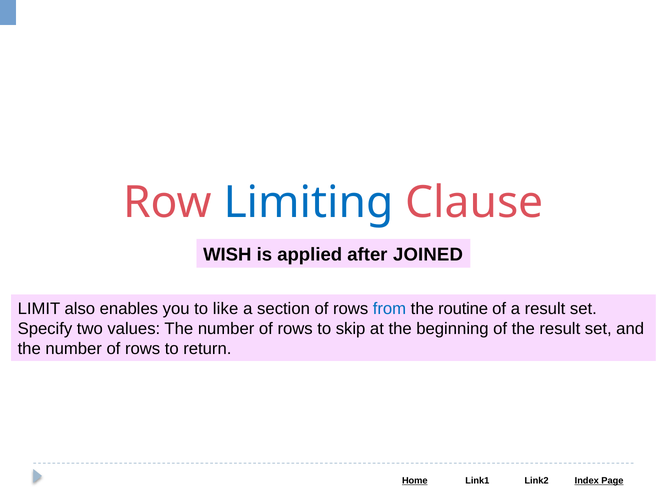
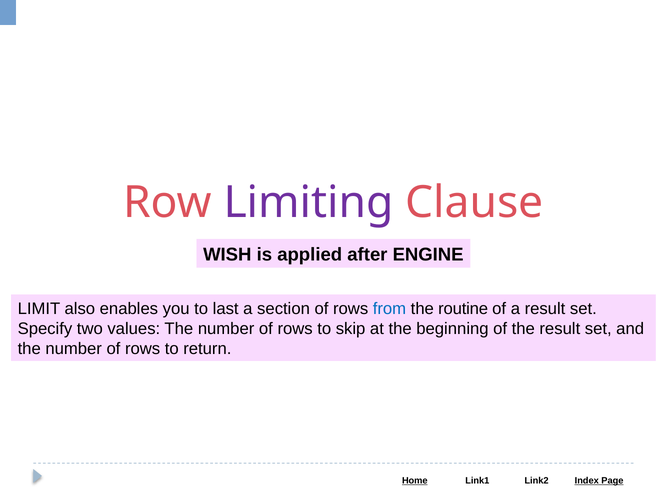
Limiting colour: blue -> purple (309, 203)
JOINED: JOINED -> ENGINE (428, 255)
like: like -> last (226, 309)
